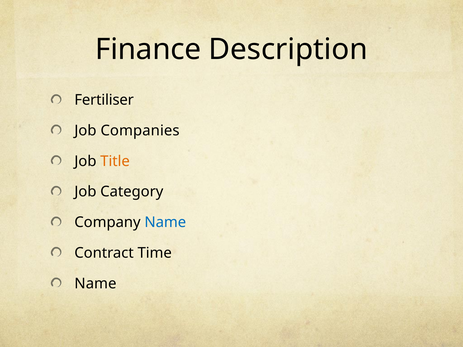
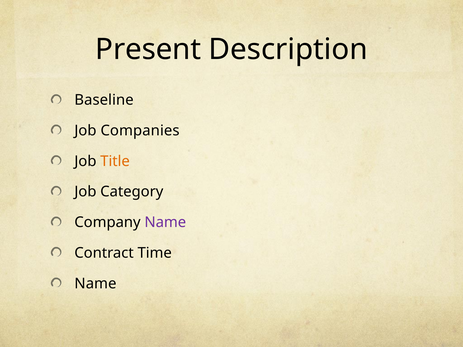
Finance: Finance -> Present (148, 50)
Fertiliser: Fertiliser -> Baseline (104, 100)
Name colour: blue -> purple (165, 223)
